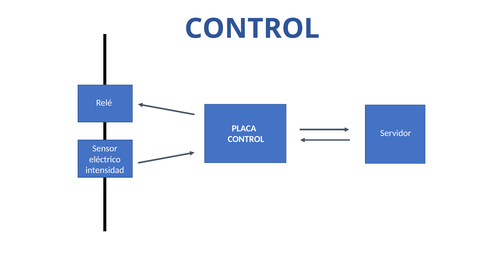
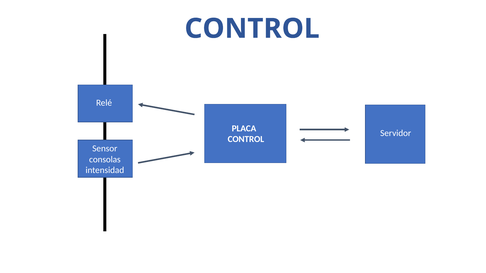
eléctrico: eléctrico -> consolas (105, 160)
